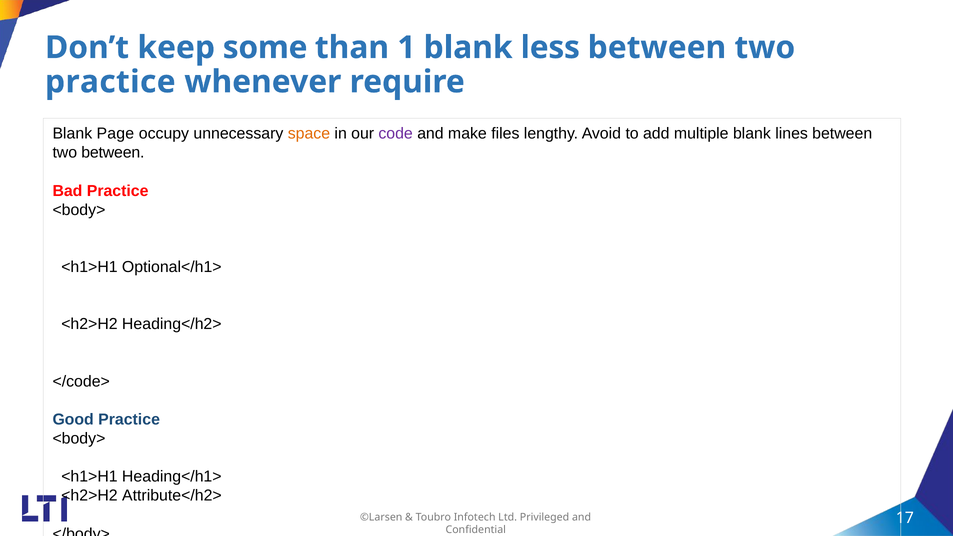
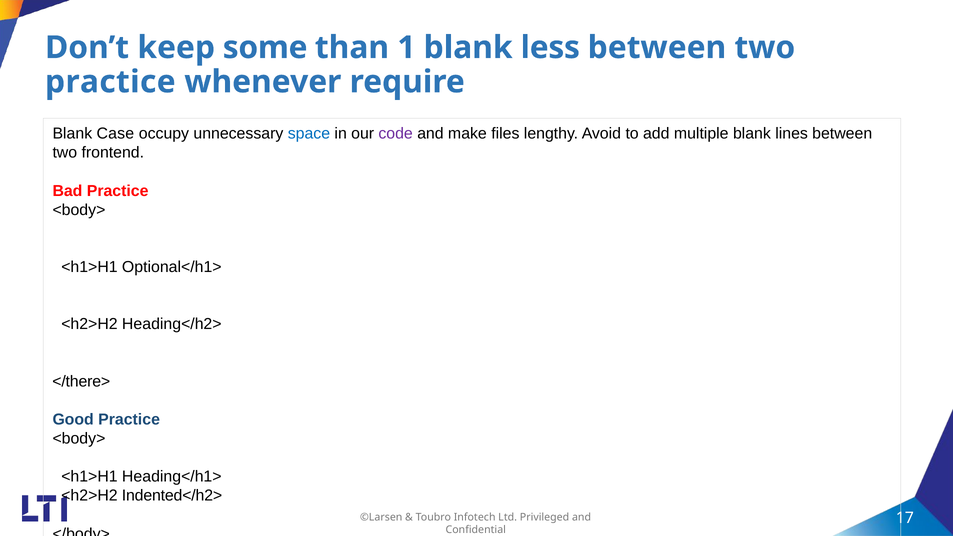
Page: Page -> Case (115, 134)
space colour: orange -> blue (309, 134)
two between: between -> frontend (113, 153)
</code>: </code> -> </there> (81, 381)
Attribute</h2>: Attribute</h2> -> Indented</h2> (172, 496)
